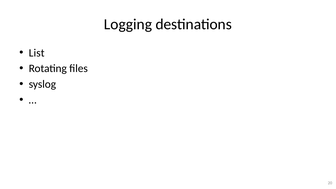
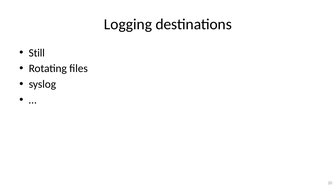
List: List -> Still (37, 53)
